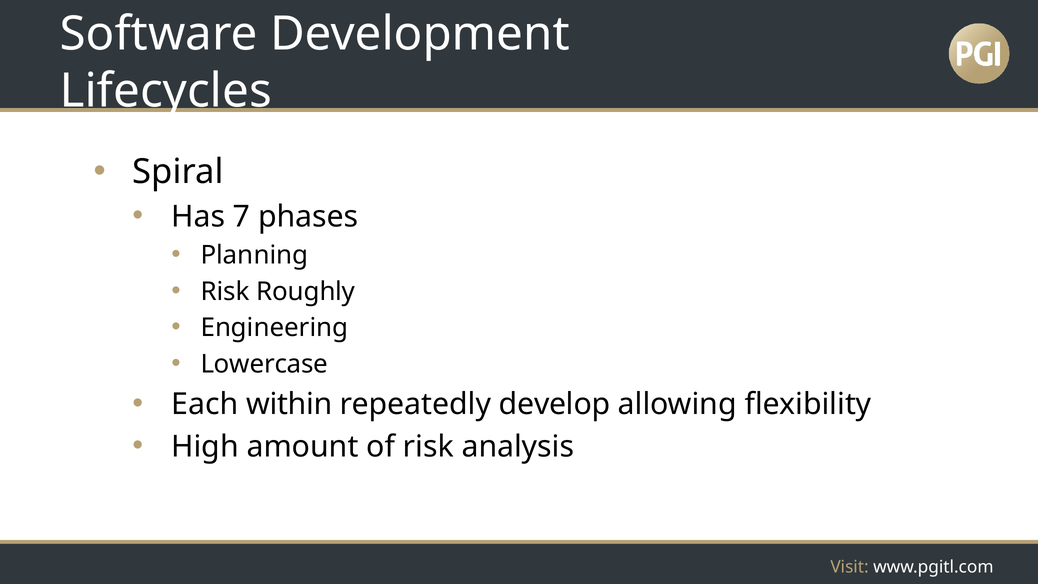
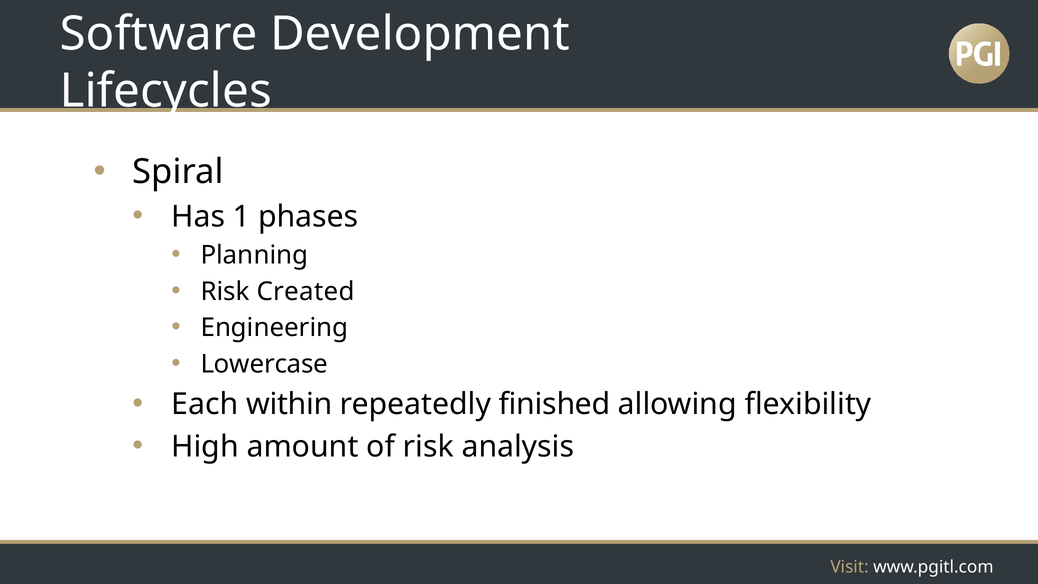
7: 7 -> 1 (242, 217)
Roughly: Roughly -> Created (306, 291)
develop: develop -> finished (555, 404)
